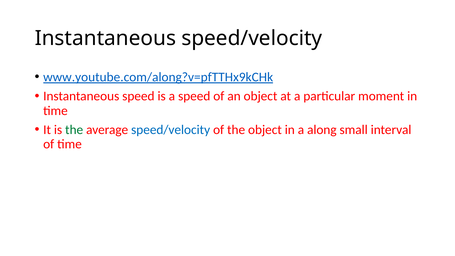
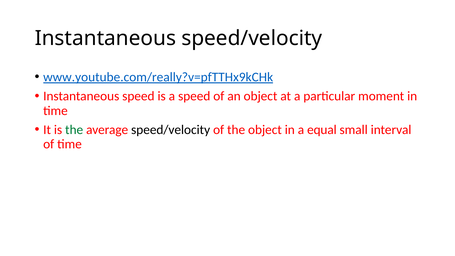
www.youtube.com/along?v=pfTTHx9kCHk: www.youtube.com/along?v=pfTTHx9kCHk -> www.youtube.com/really?v=pfTTHx9kCHk (158, 77)
speed/velocity colour: blue -> black (171, 130)
along: along -> equal (322, 130)
